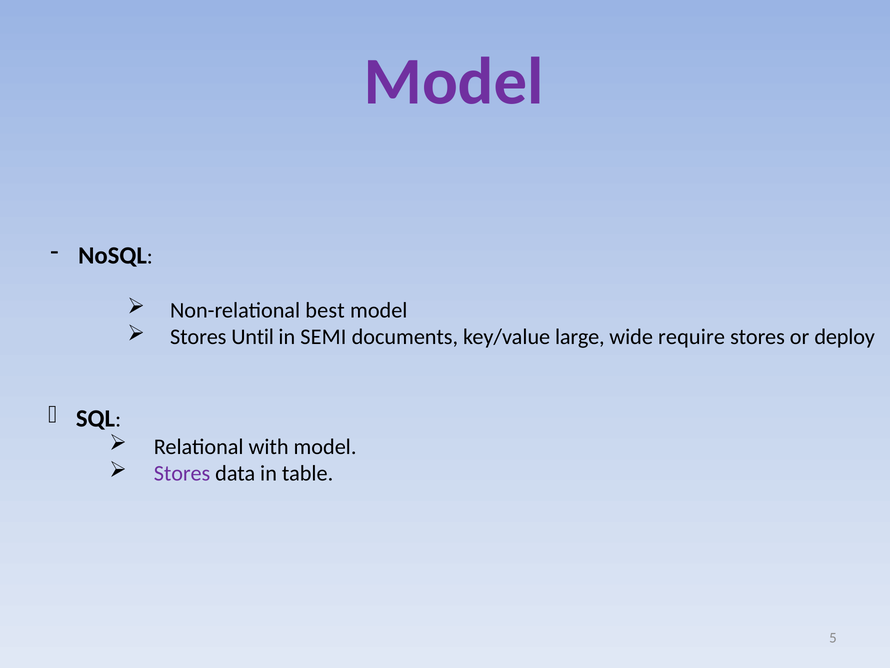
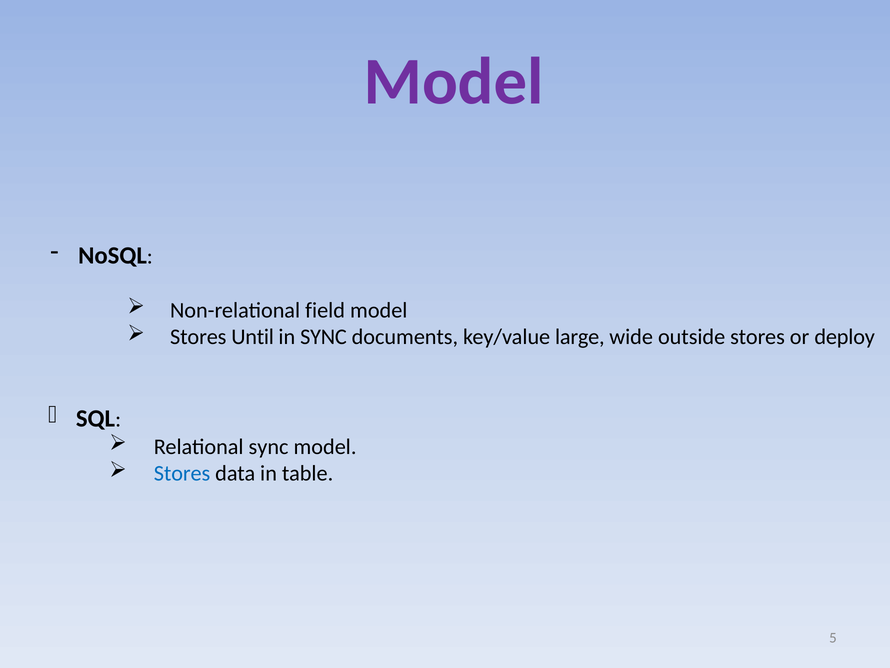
best: best -> field (325, 310)
in SEMI: SEMI -> SYNC (324, 337)
require: require -> outside (692, 337)
Relational with: with -> sync (269, 446)
Stores colour: purple -> blue (182, 473)
